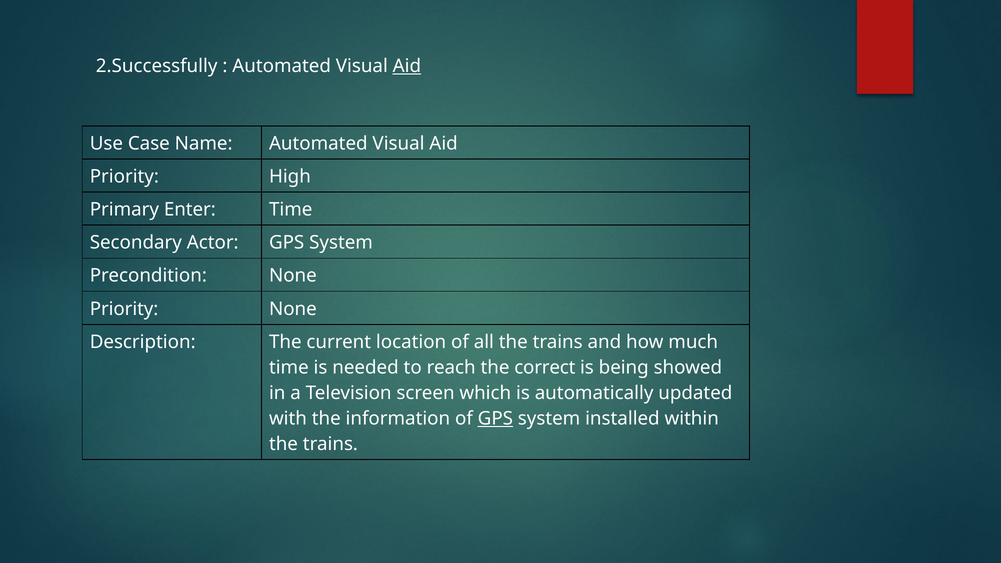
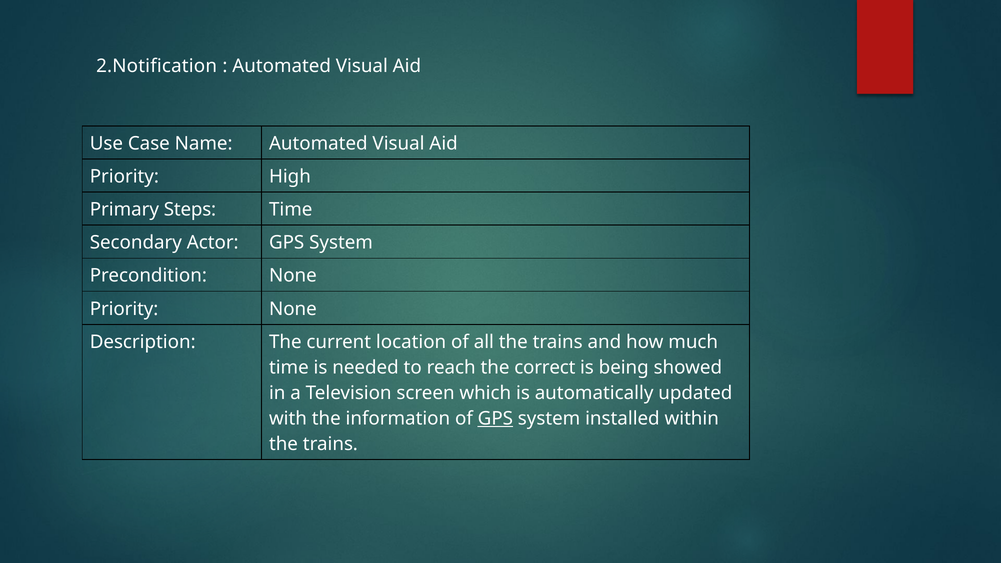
2.Successfully: 2.Successfully -> 2.Notification (157, 66)
Aid underline: present -> none (407, 66)
Enter: Enter -> Steps (190, 210)
